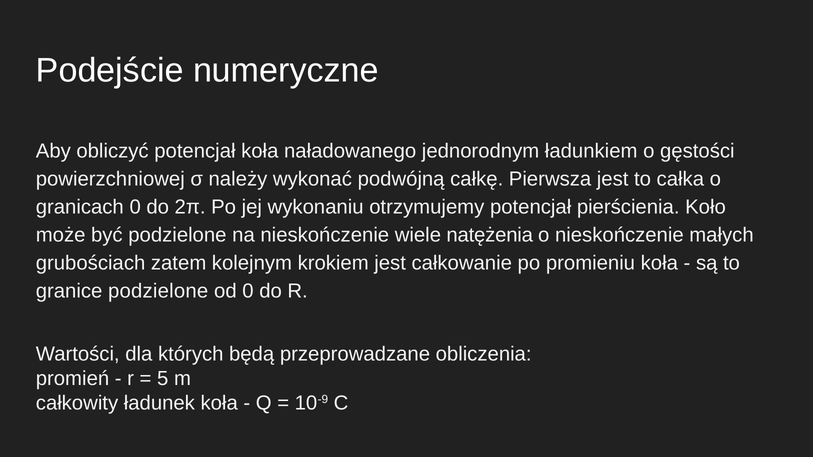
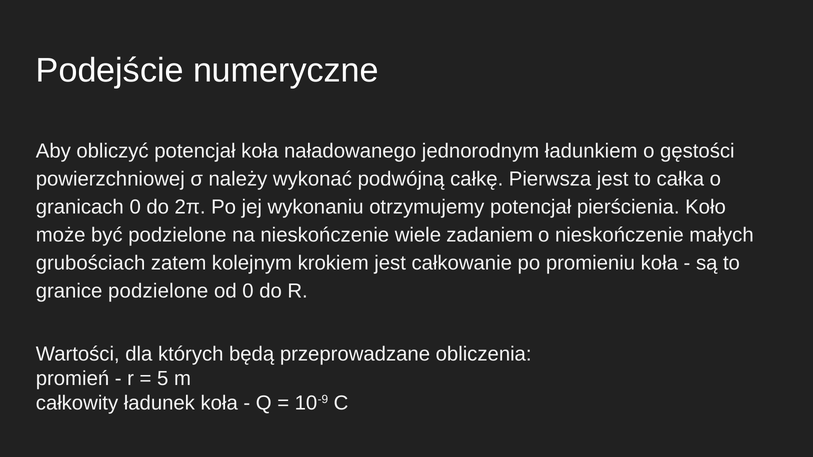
natężenia: natężenia -> zadaniem (490, 235)
